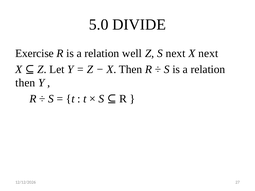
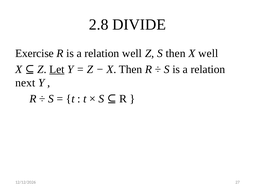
5.0: 5.0 -> 2.8 (99, 25)
S next: next -> then (176, 53)
X next: next -> well (208, 53)
Let underline: none -> present (57, 69)
then: then -> next (25, 83)
